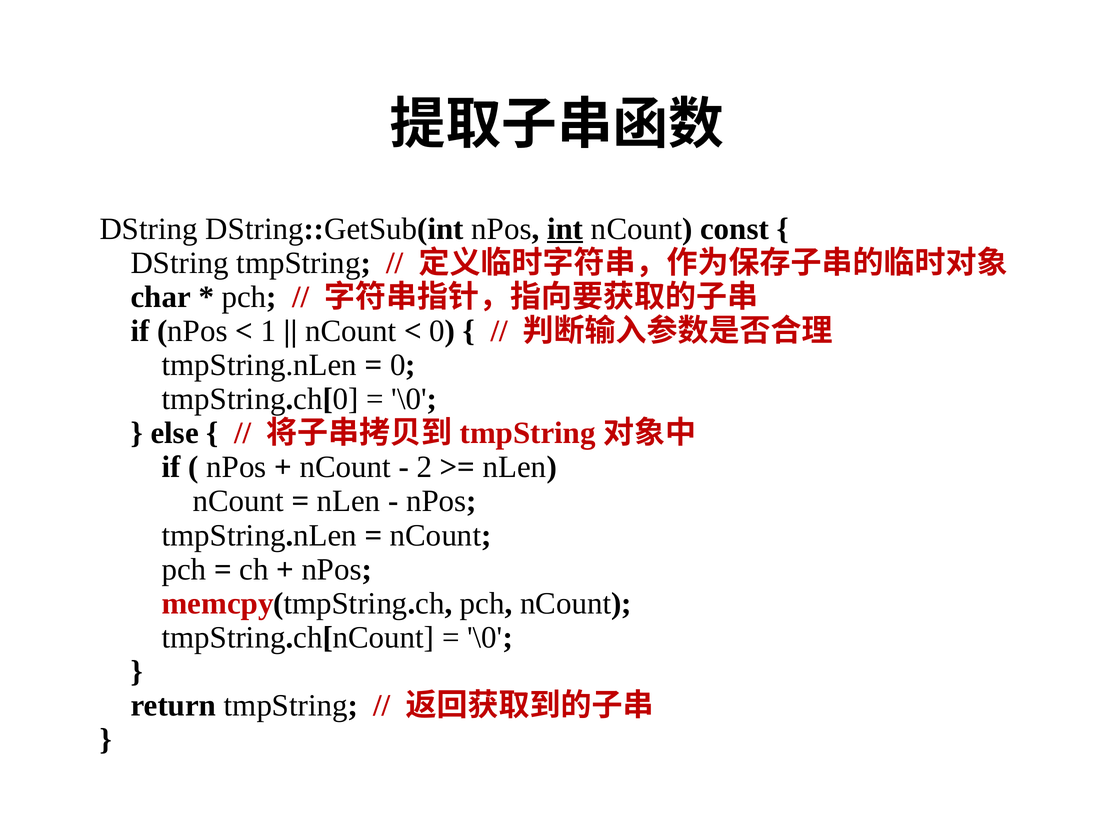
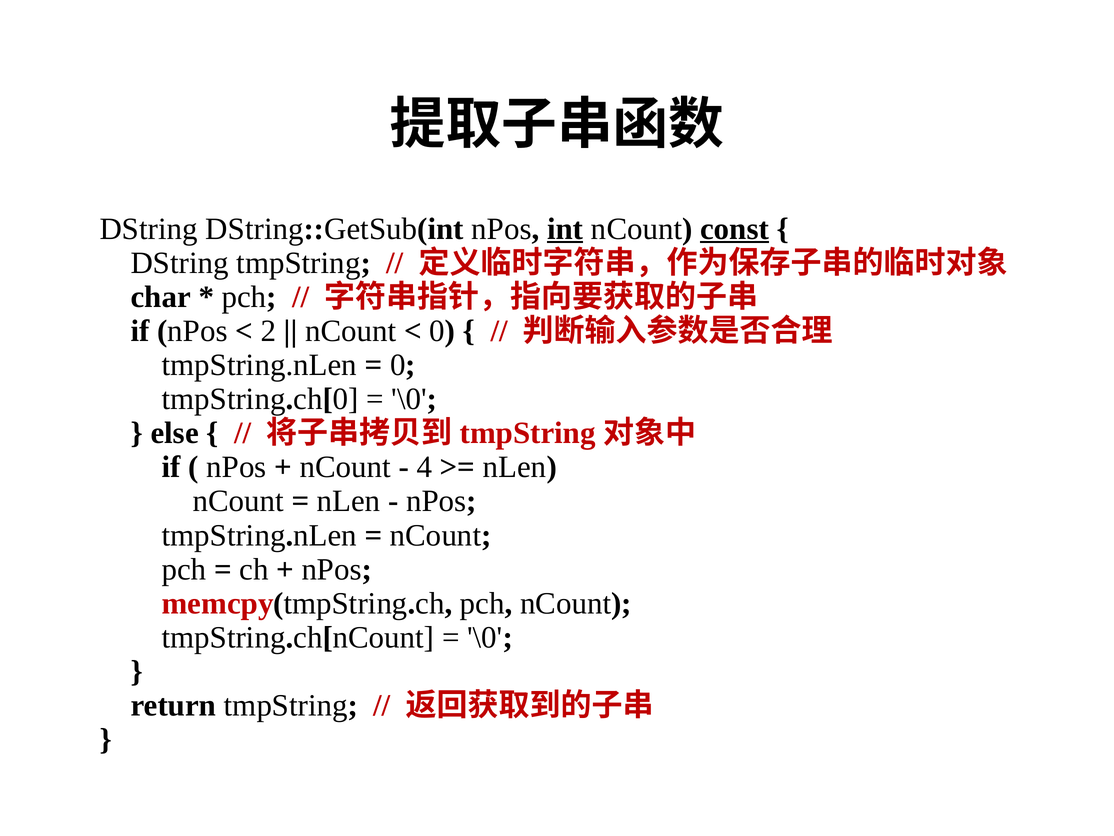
const underline: none -> present (734, 229)
1: 1 -> 2 (268, 331)
2: 2 -> 4 (424, 467)
